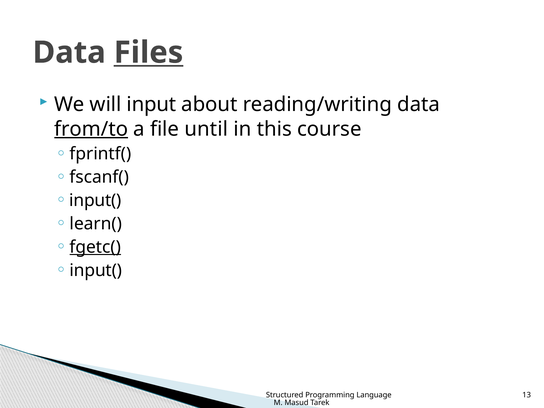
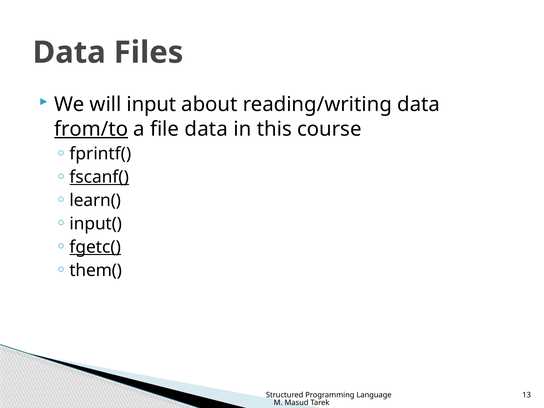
Files underline: present -> none (149, 52)
file until: until -> data (206, 129)
fscanf( underline: none -> present (99, 177)
input(: input( -> learn( (95, 200)
learn(: learn( -> input( (96, 224)
input(: input( -> them( (96, 270)
